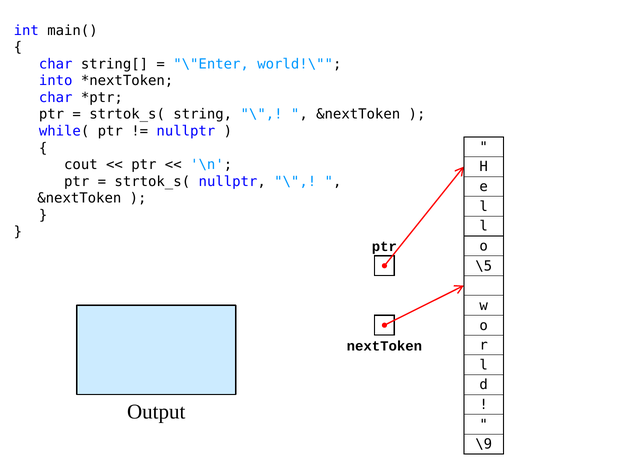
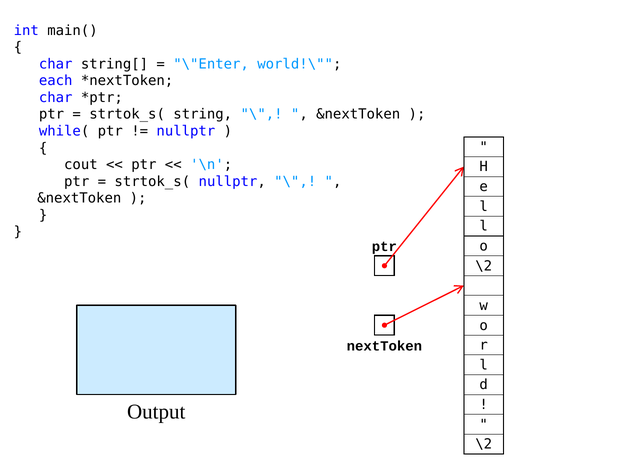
into: into -> each (56, 81)
\5: \5 -> \2 (484, 266)
\9: \9 -> \2 (484, 445)
